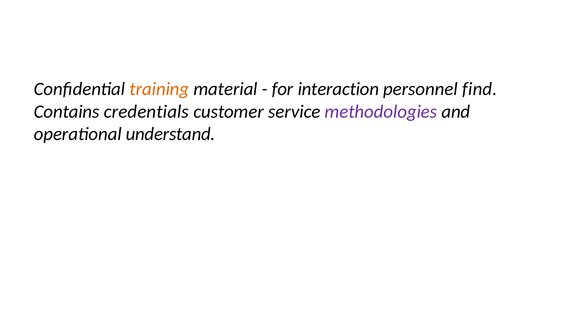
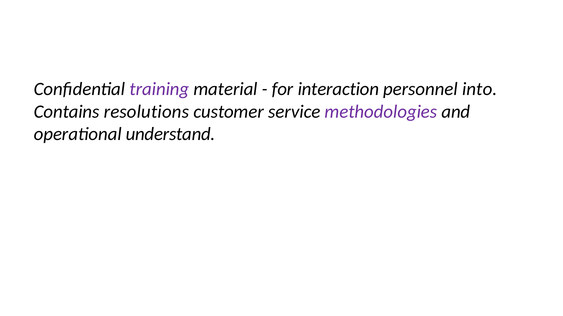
training colour: orange -> purple (159, 89)
find: find -> into (480, 89)
credentials: credentials -> resolutions (146, 112)
